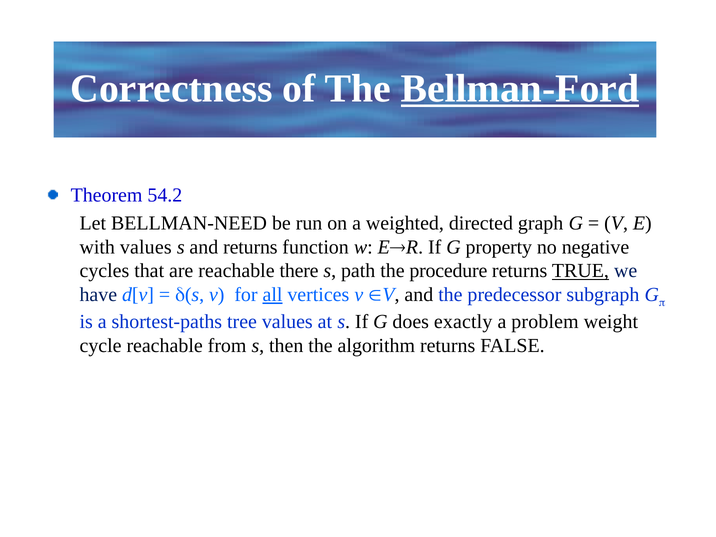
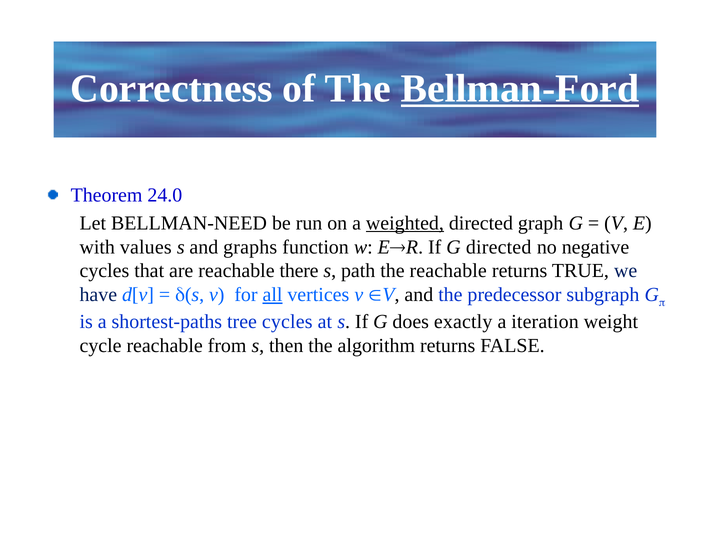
54.2: 54.2 -> 24.0 (165, 195)
weighted underline: none -> present (405, 223)
and returns: returns -> graphs (250, 247)
G property: property -> directed (499, 247)
the procedure: procedure -> reachable (448, 271)
TRUE underline: present -> none (580, 271)
tree values: values -> cycles (287, 322)
problem: problem -> iteration (545, 322)
